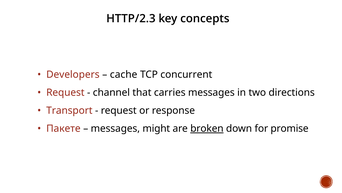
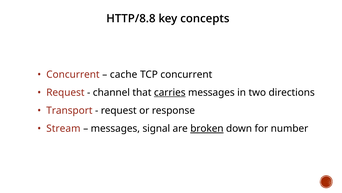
HTTP/2.3: HTTP/2.3 -> HTTP/8.8 (131, 18)
Developers: Developers -> Concurrent (73, 74)
carries underline: none -> present (170, 92)
Пакете: Пакете -> Stream (63, 128)
might: might -> signal (156, 128)
promise: promise -> number (289, 128)
